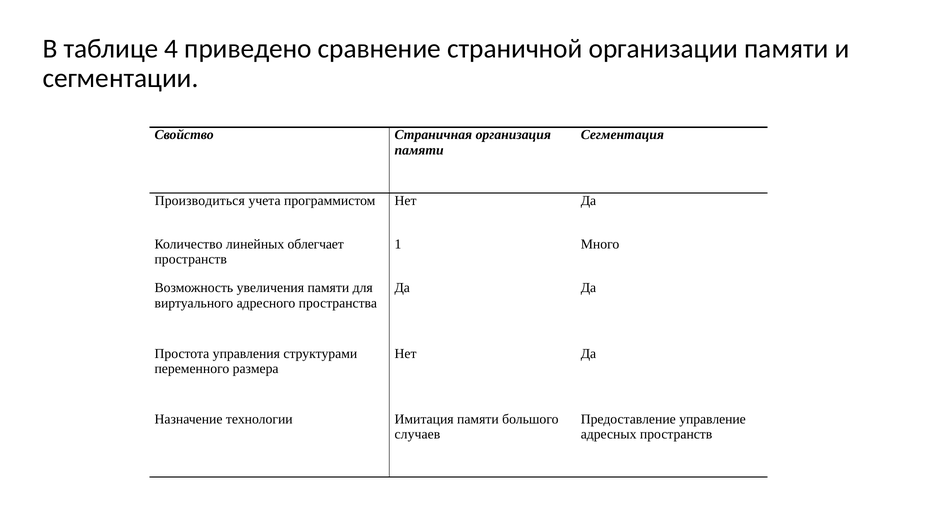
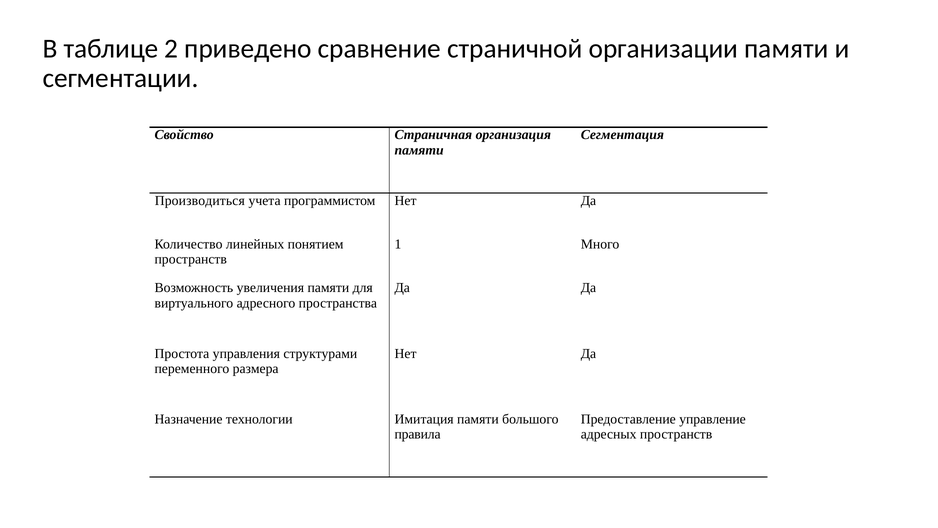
4: 4 -> 2 (171, 49)
облегчает: облегчает -> понятием (316, 244)
случаев: случаев -> правила (418, 434)
